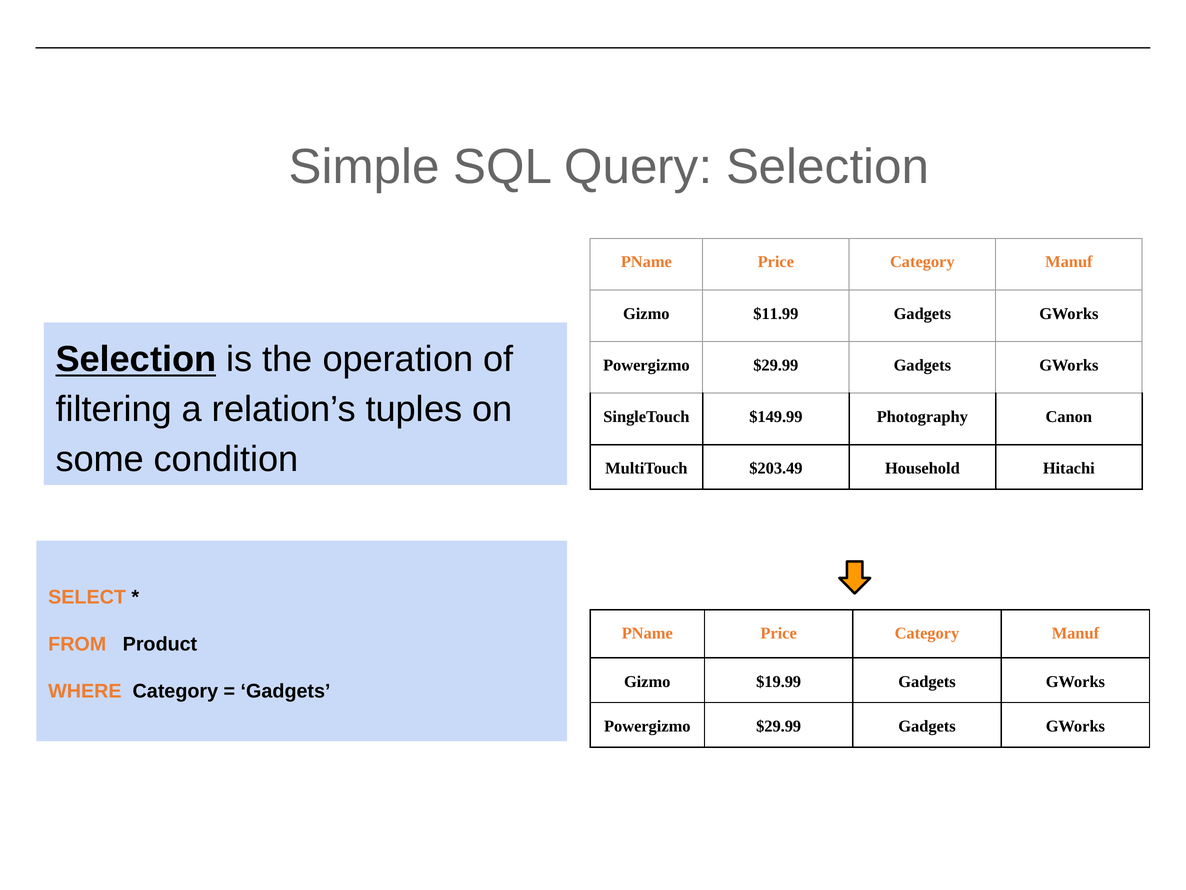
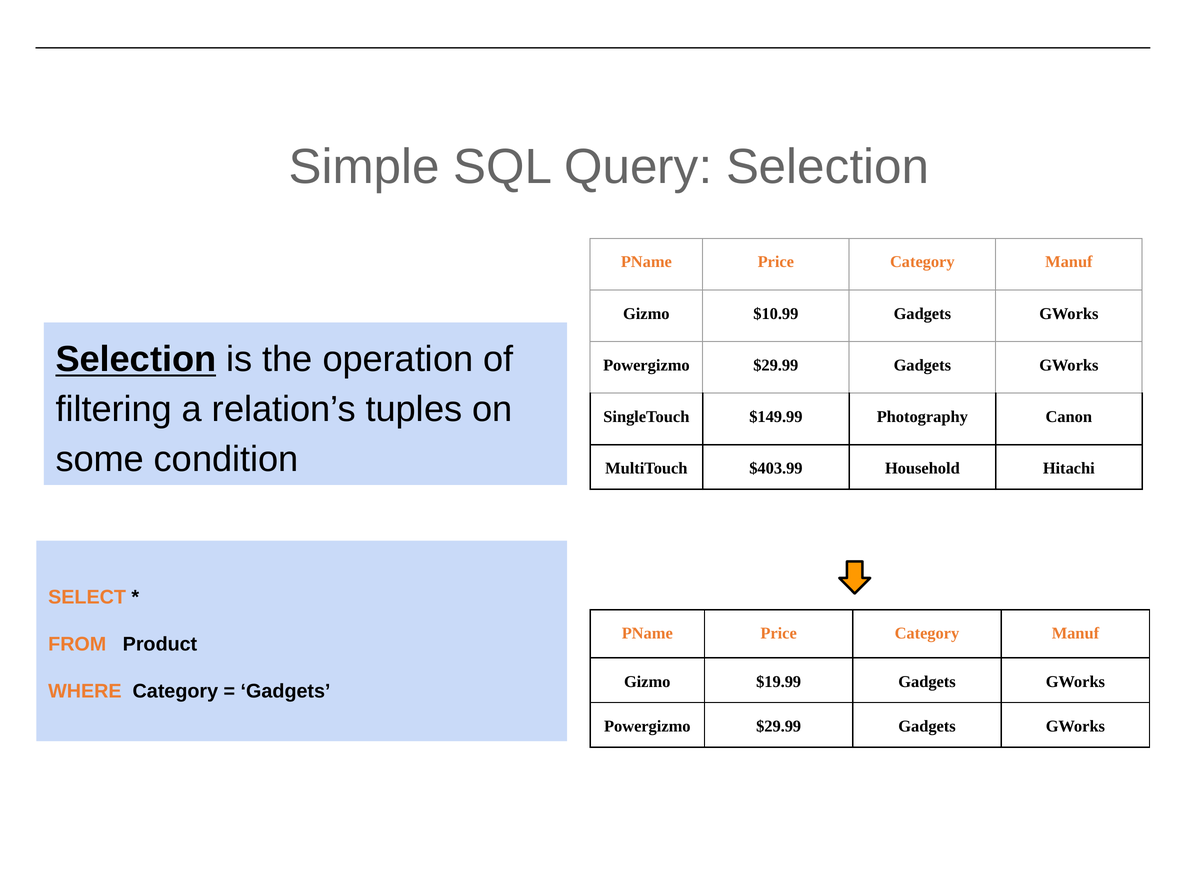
$11.99: $11.99 -> $10.99 (776, 313)
$203.49: $203.49 -> $403.99 (776, 468)
